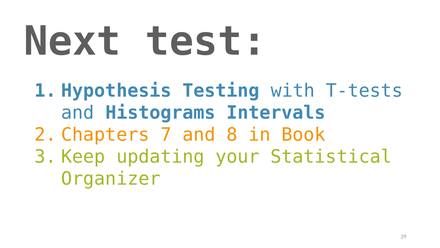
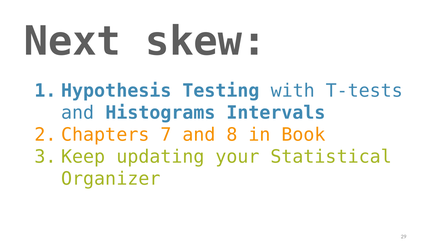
test: test -> skew (206, 41)
